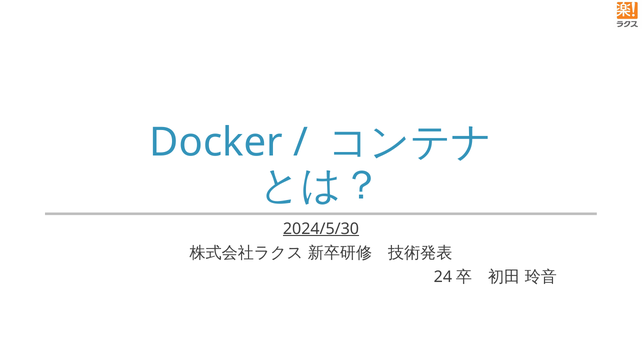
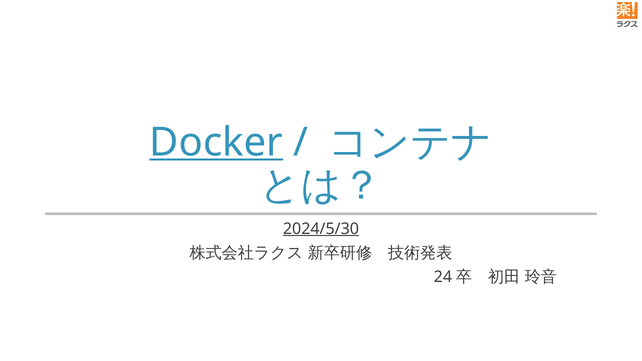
Docker underline: none -> present (216, 142)
